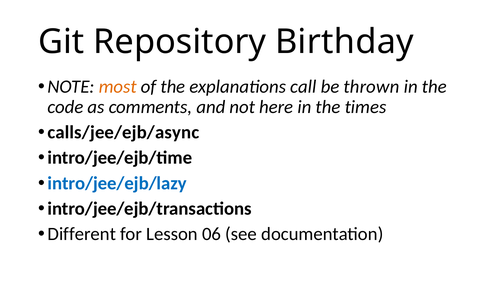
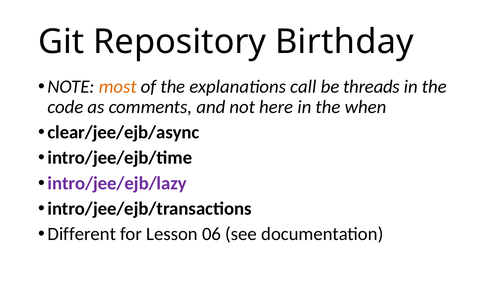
thrown: thrown -> threads (372, 87)
times: times -> when (366, 107)
calls/jee/ejb/async: calls/jee/ejb/async -> clear/jee/ejb/async (123, 132)
intro/jee/ejb/lazy colour: blue -> purple (117, 183)
